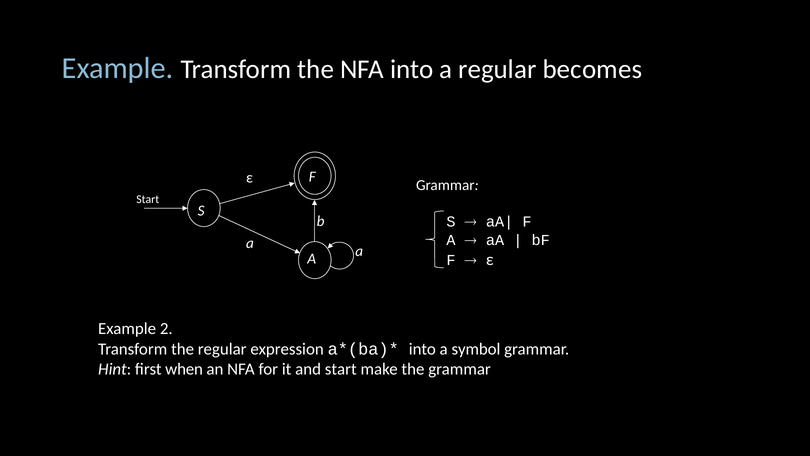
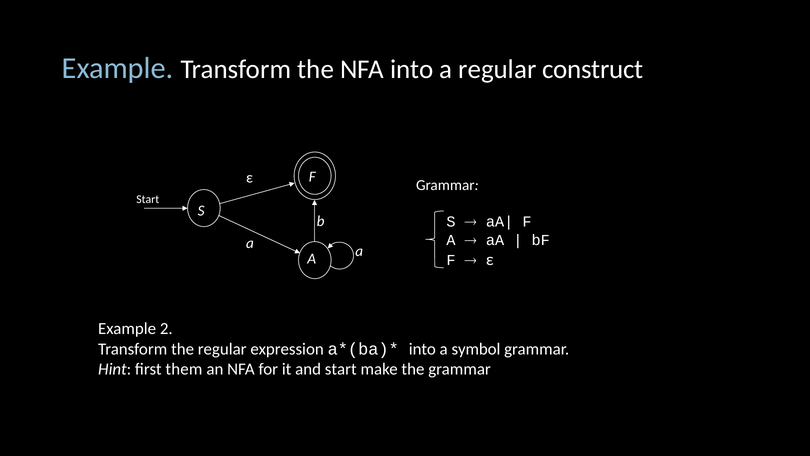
becomes: becomes -> construct (593, 69)
when: when -> them (184, 369)
